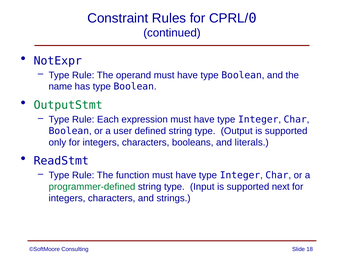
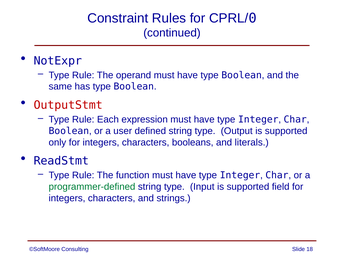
name: name -> same (60, 87)
OutputStmt colour: green -> red (68, 105)
next: next -> field (281, 187)
